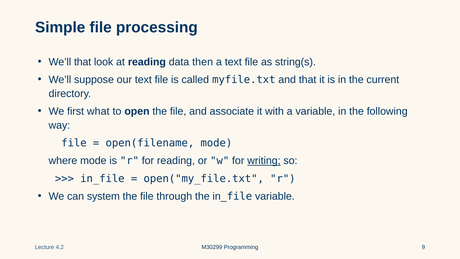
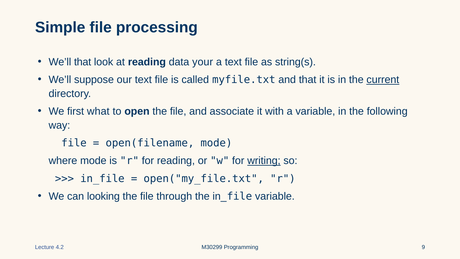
then: then -> your (203, 62)
current underline: none -> present (383, 80)
system: system -> looking (103, 196)
